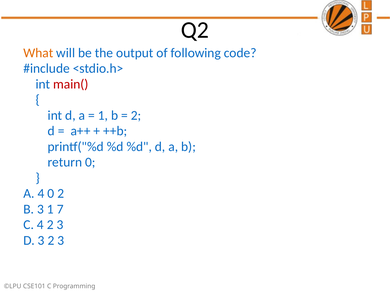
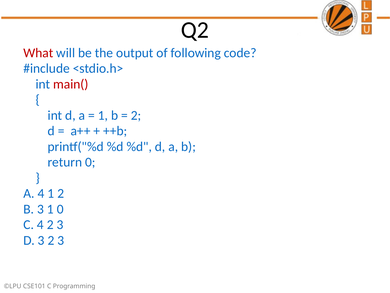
What colour: orange -> red (38, 53)
4 0: 0 -> 1 (51, 193)
1 7: 7 -> 0 (60, 209)
